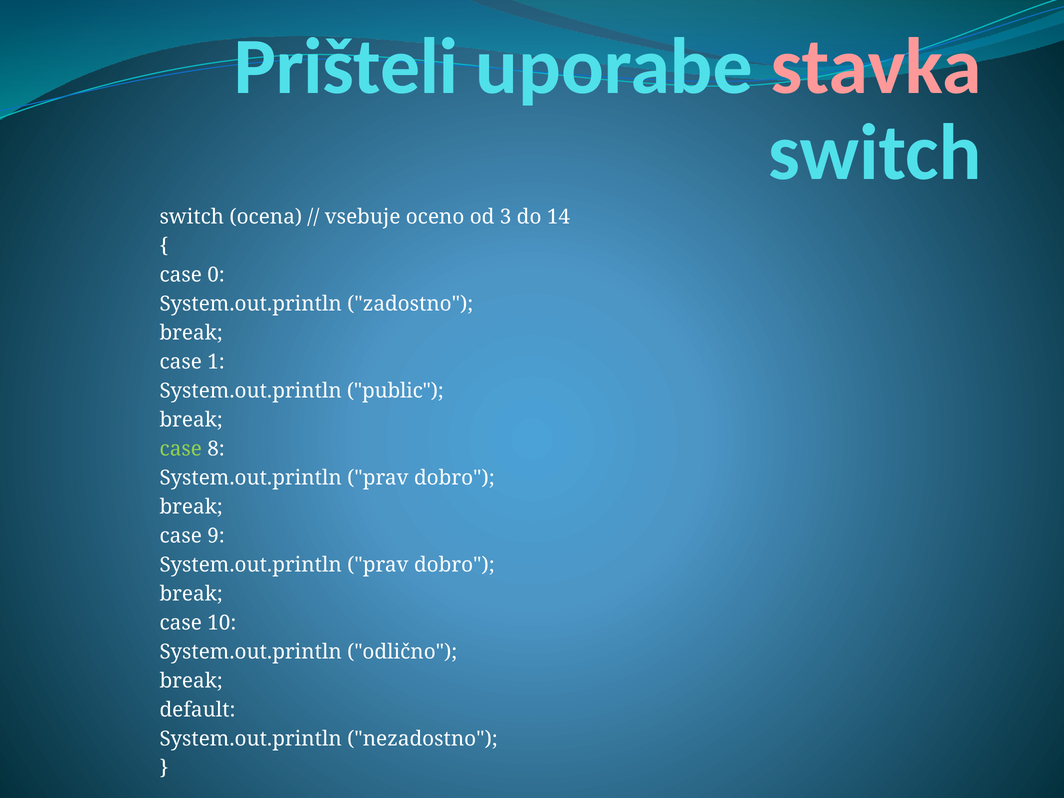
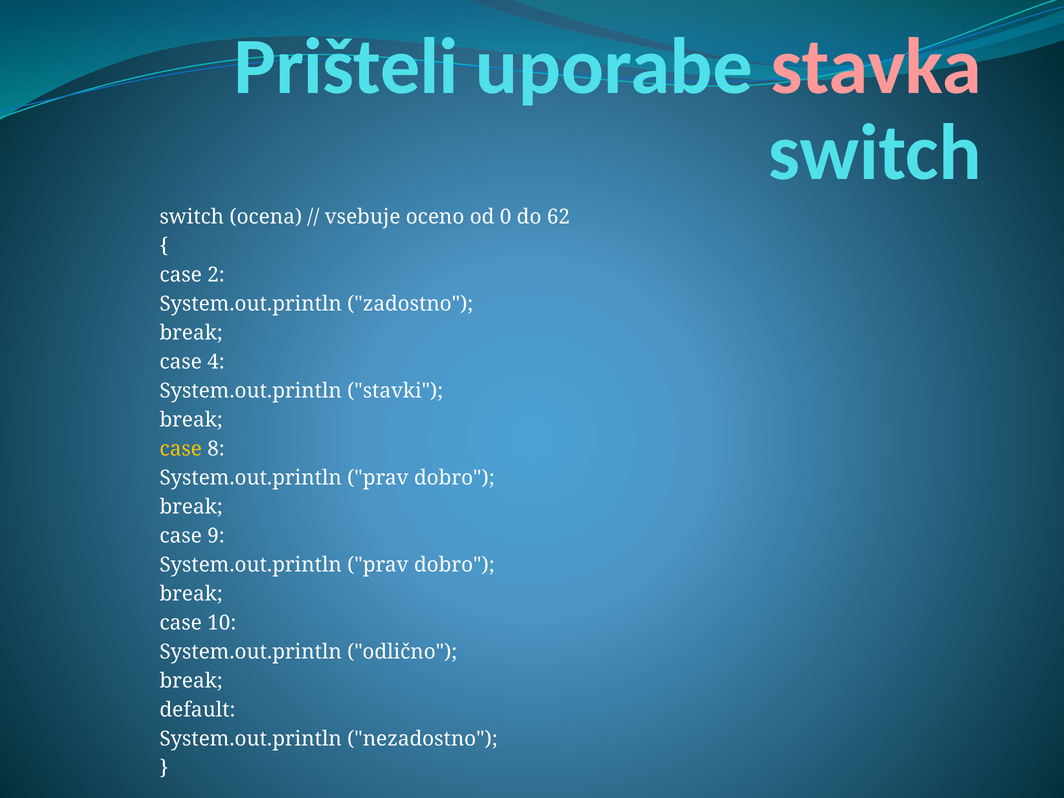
3: 3 -> 0 (506, 217)
14: 14 -> 62 (558, 217)
0: 0 -> 2 (216, 275)
1: 1 -> 4 (216, 362)
public: public -> stavki (395, 391)
case colour: light green -> yellow (181, 449)
